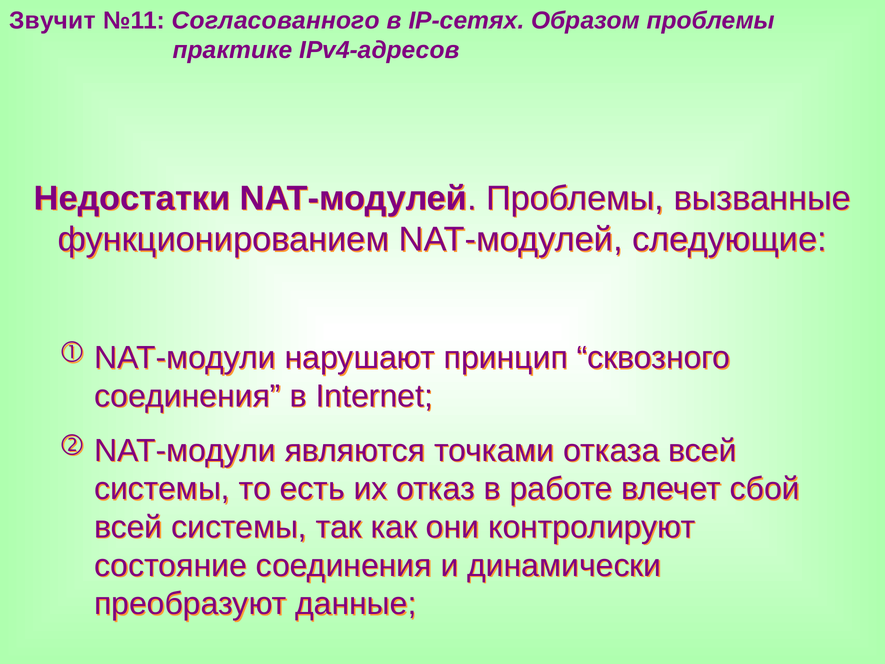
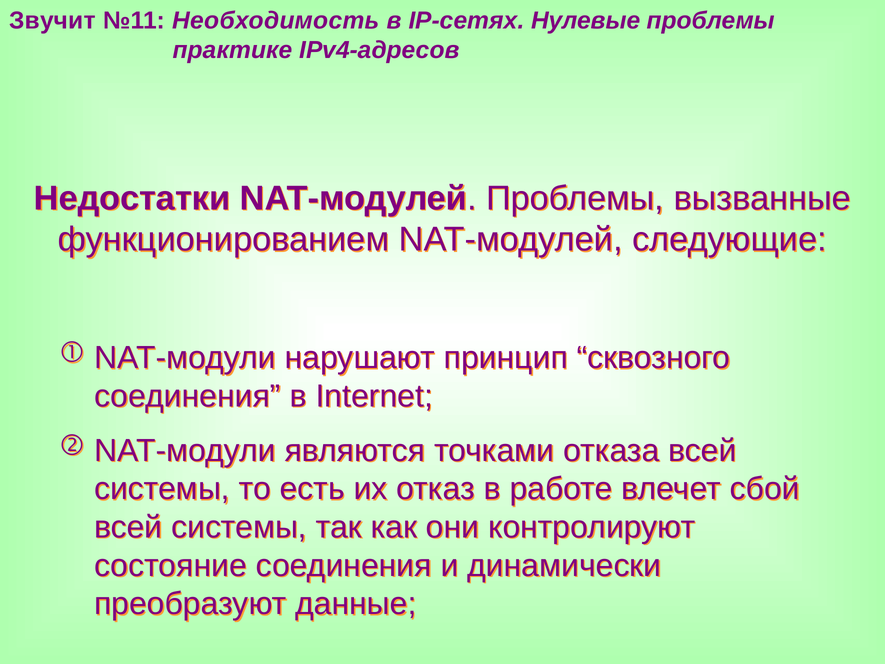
Согласованного: Согласованного -> Необходимость (276, 21)
Образом: Образом -> Нулевые (586, 21)
